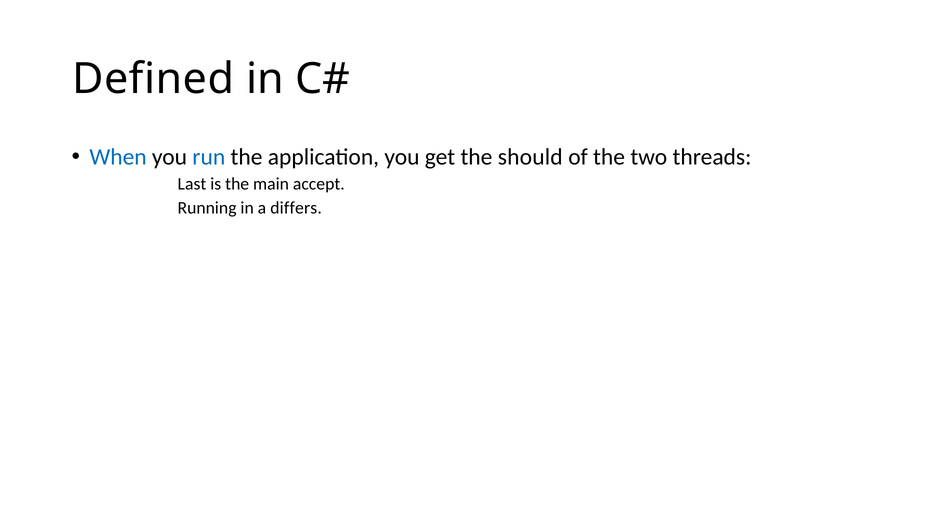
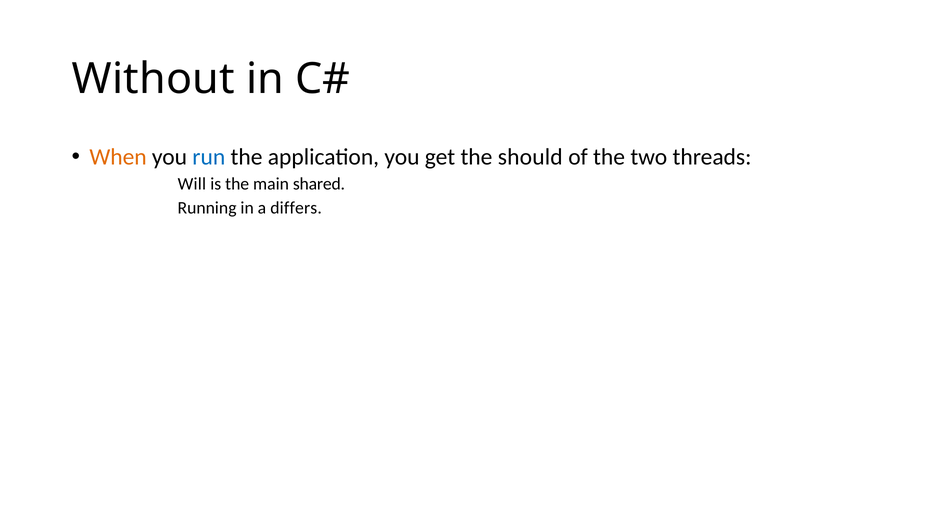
Defined: Defined -> Without (153, 79)
When colour: blue -> orange (118, 157)
Last: Last -> Will (192, 184)
accept: accept -> shared (319, 184)
